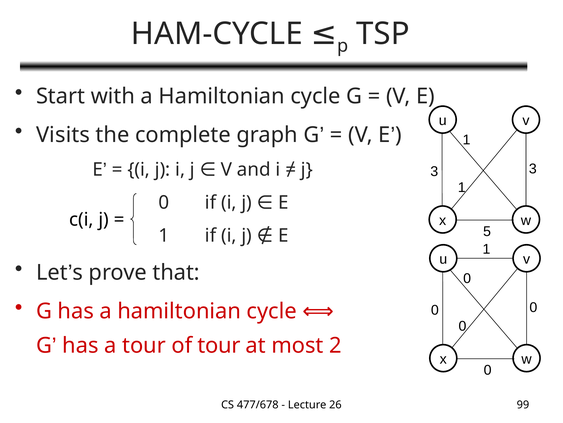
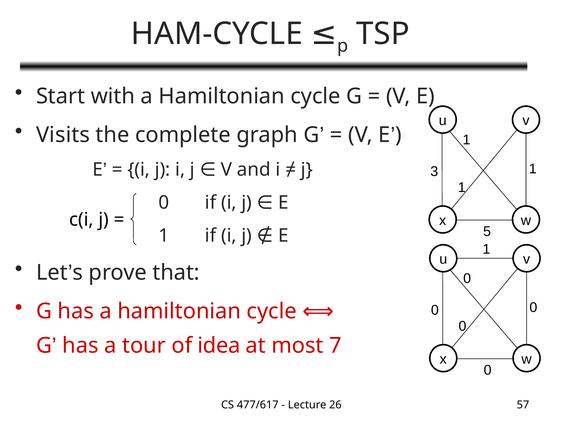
3 3: 3 -> 1 (533, 168)
of tour: tour -> idea (219, 345)
2: 2 -> 7 (335, 345)
477/678: 477/678 -> 477/617 (258, 404)
99: 99 -> 57 (523, 404)
